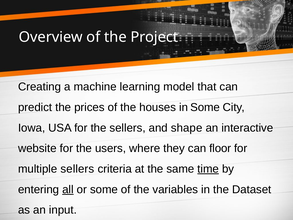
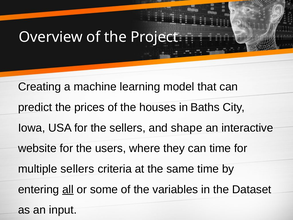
in Some: Some -> Baths (205, 107)
can floor: floor -> time (220, 148)
time underline: present -> none (208, 169)
